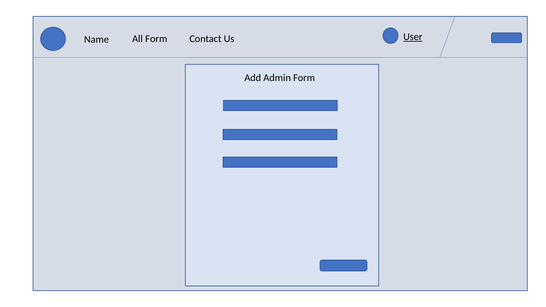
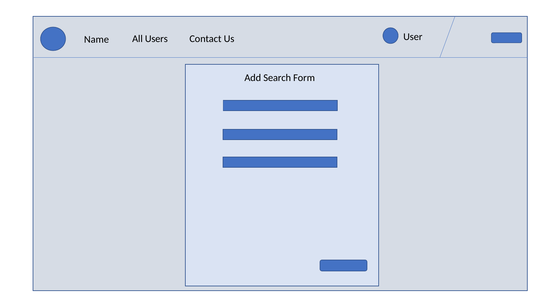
All Form: Form -> Users (156, 39)
User underline: present -> none (413, 37)
Admin: Admin -> Search (277, 78)
